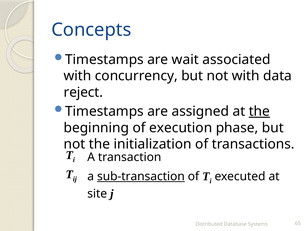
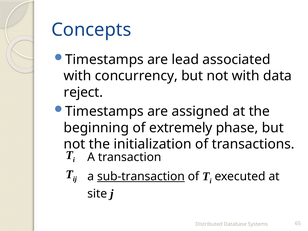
wait: wait -> lead (185, 59)
the underline: present -> none (259, 111)
execution: execution -> extremely (181, 128)
